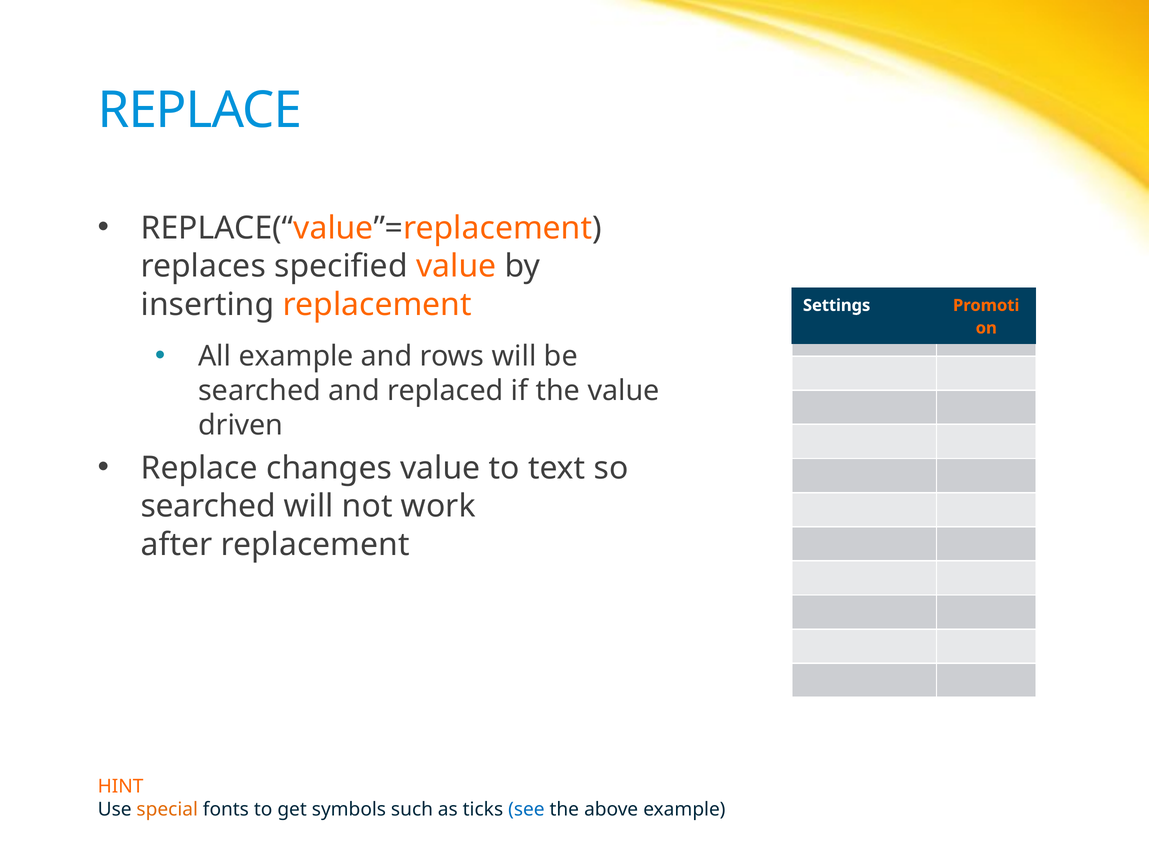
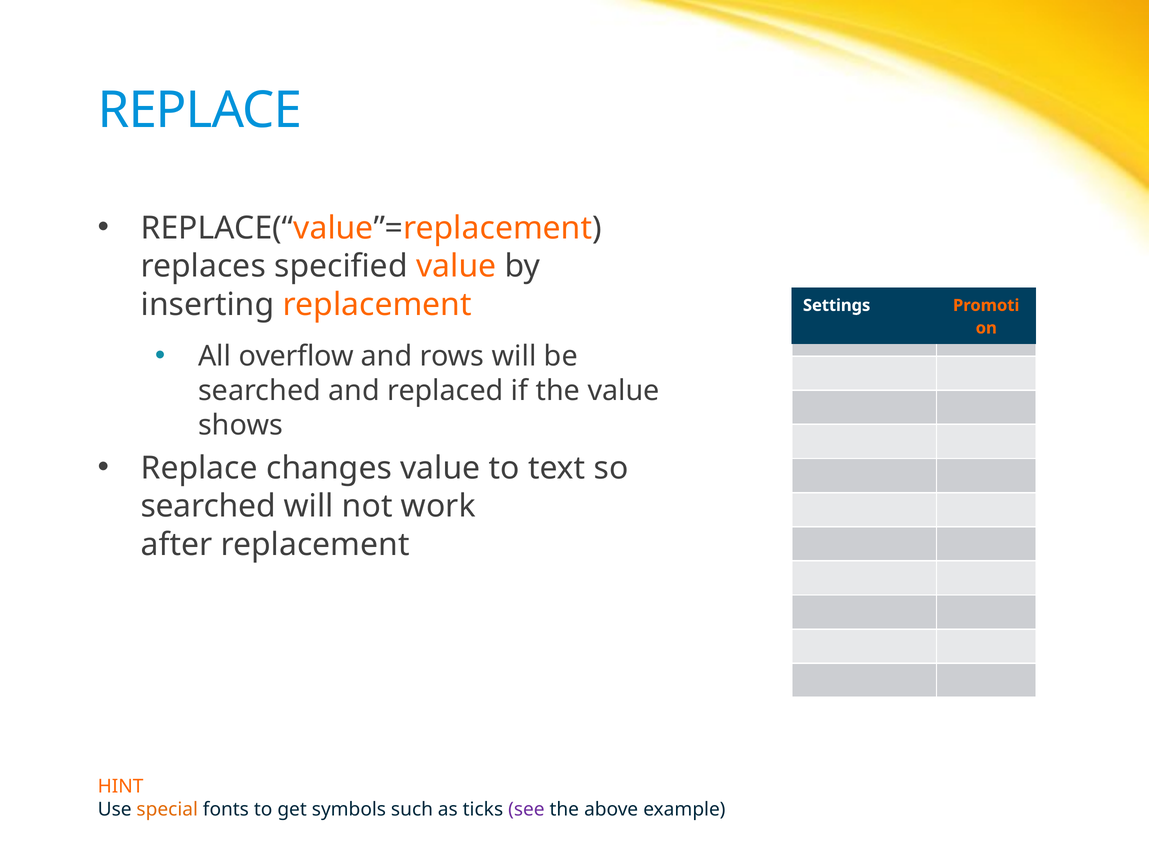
All example: example -> overflow (296, 356)
driven: driven -> shows (241, 425)
see colour: blue -> purple (526, 810)
